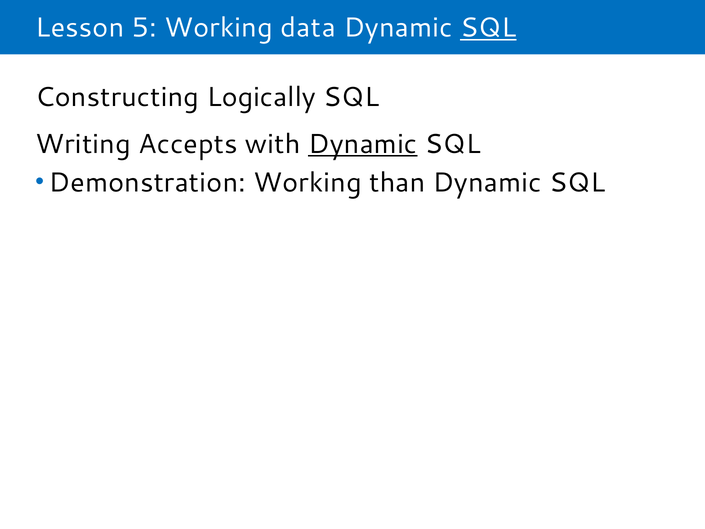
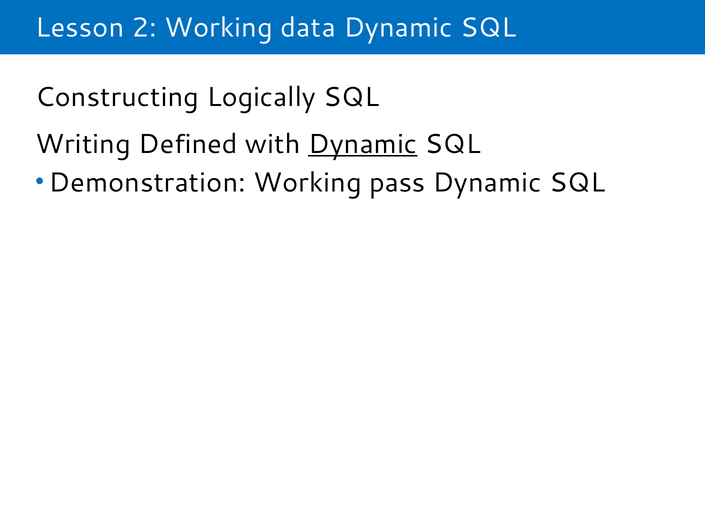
5: 5 -> 2 (144, 28)
SQL underline: present -> none (488, 28)
Accepts: Accepts -> Defined (188, 144)
than: than -> pass (397, 183)
